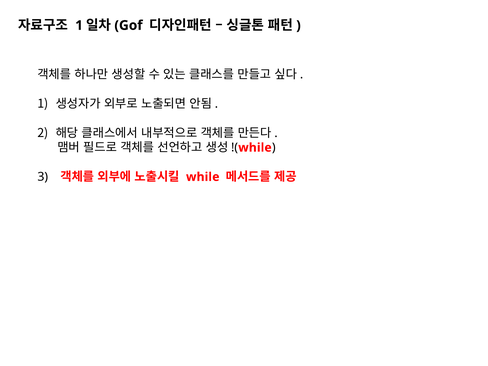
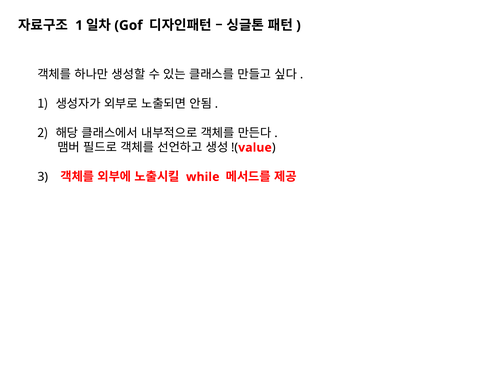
while: while -> value (255, 148)
